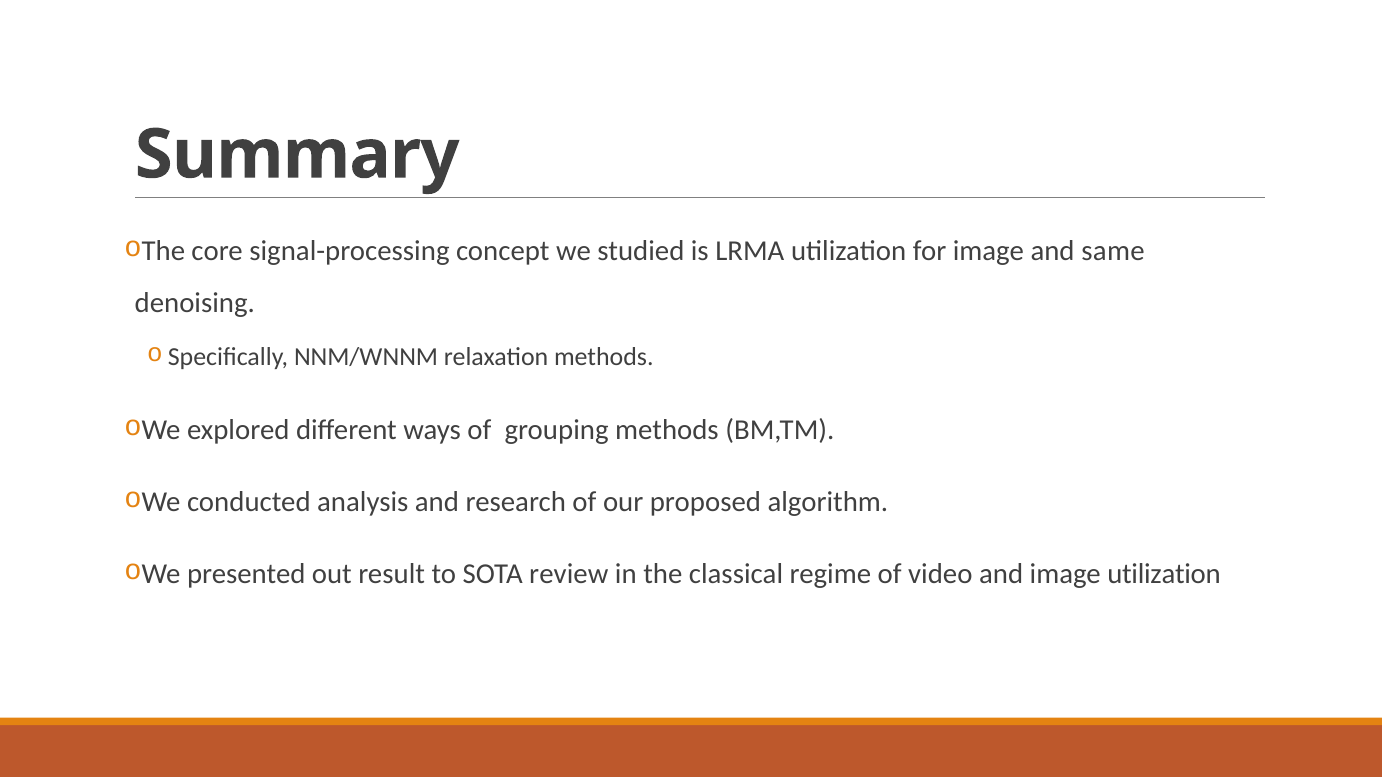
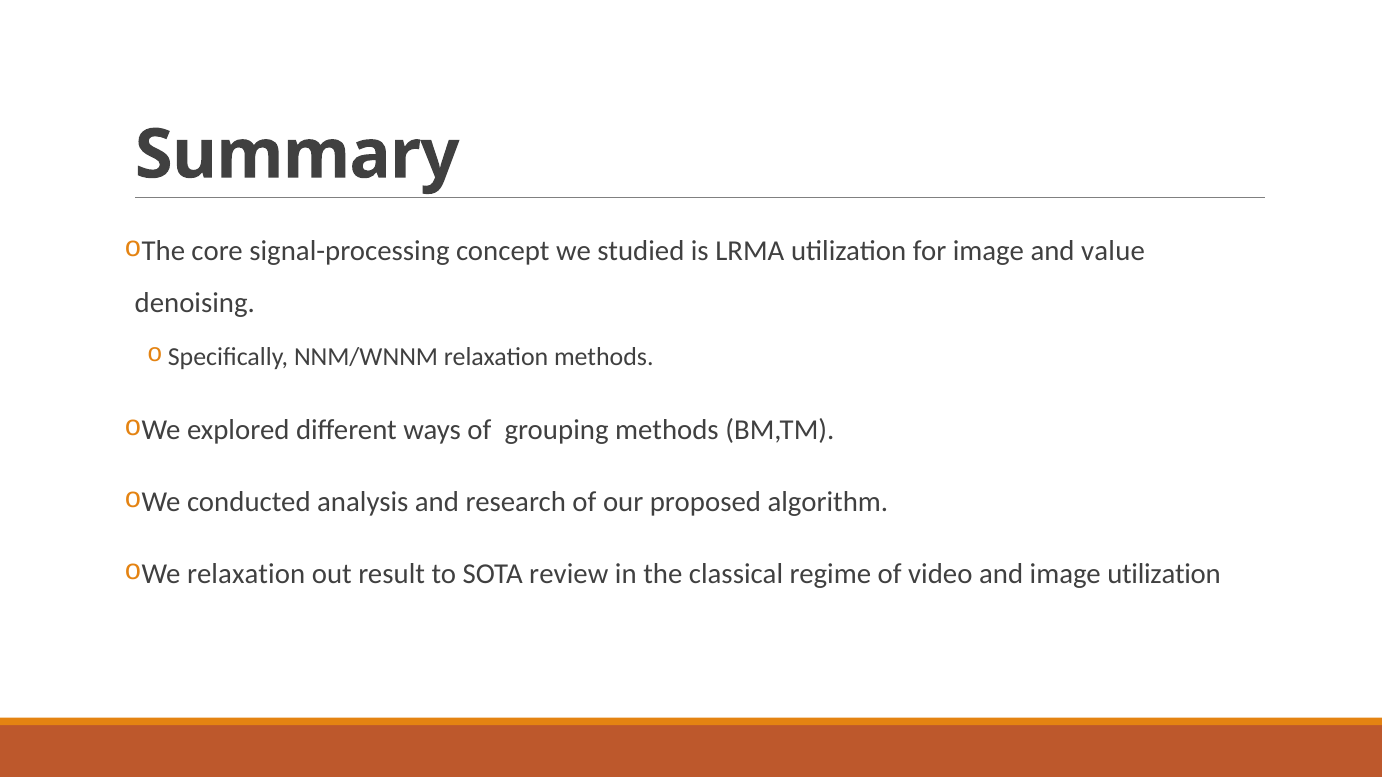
same: same -> value (1113, 251)
We presented: presented -> relaxation (246, 574)
